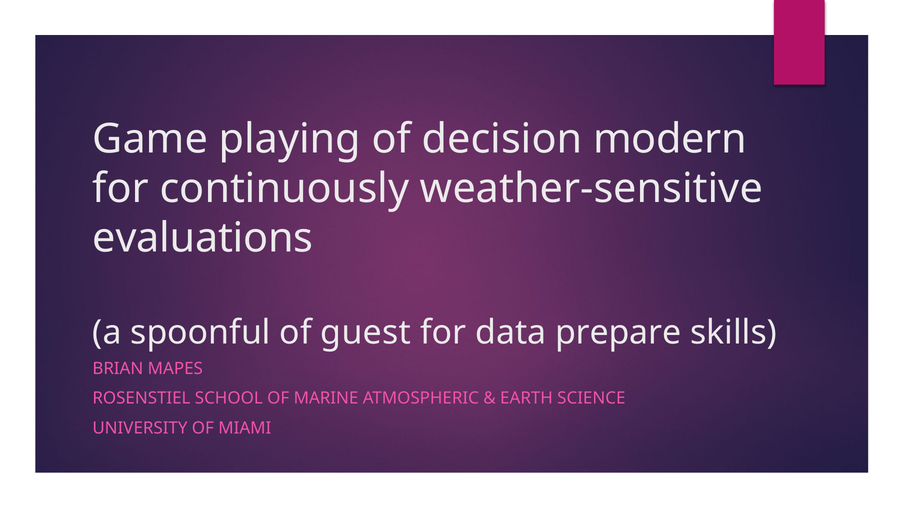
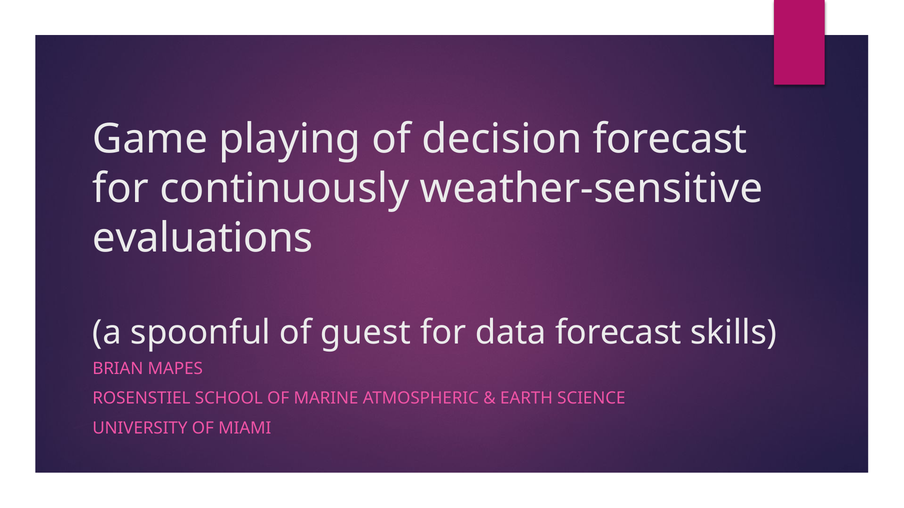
decision modern: modern -> forecast (670, 139)
data prepare: prepare -> forecast (618, 333)
